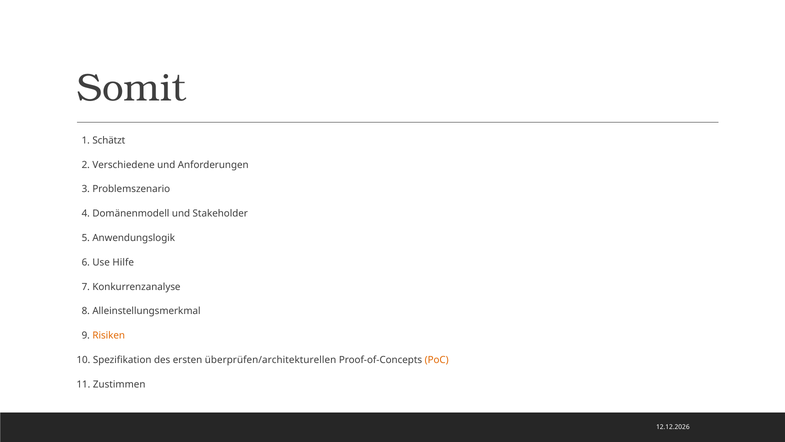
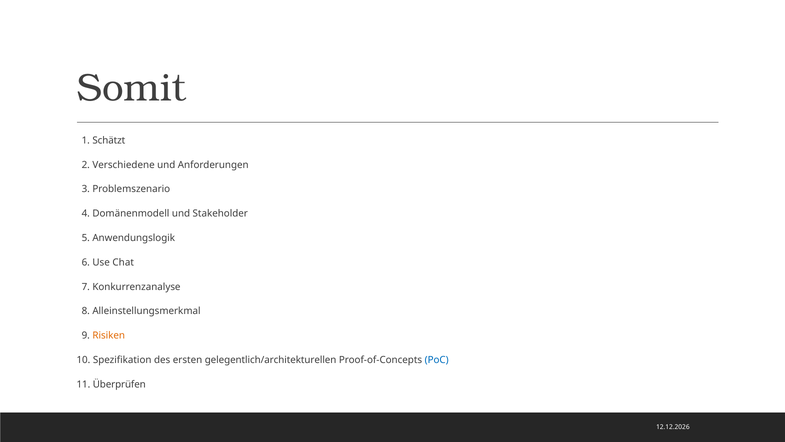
Hilfe: Hilfe -> Chat (123, 262)
überprüfen/architekturellen: überprüfen/architekturellen -> gelegentlich/architekturellen (271, 360)
PoC colour: orange -> blue (437, 360)
Zustimmen: Zustimmen -> Überprüfen (119, 384)
